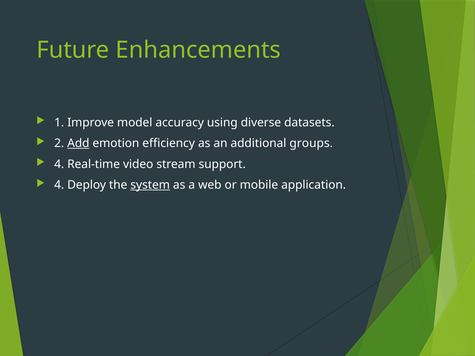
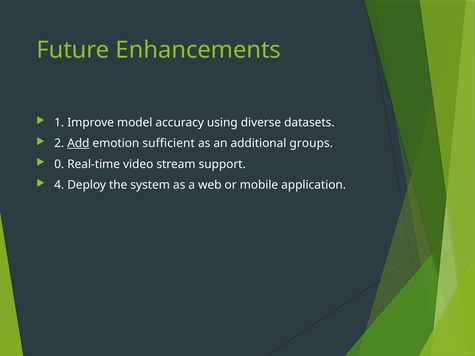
efficiency: efficiency -> sufficient (169, 143)
4: 4 -> 0 (59, 164)
system underline: present -> none (150, 185)
